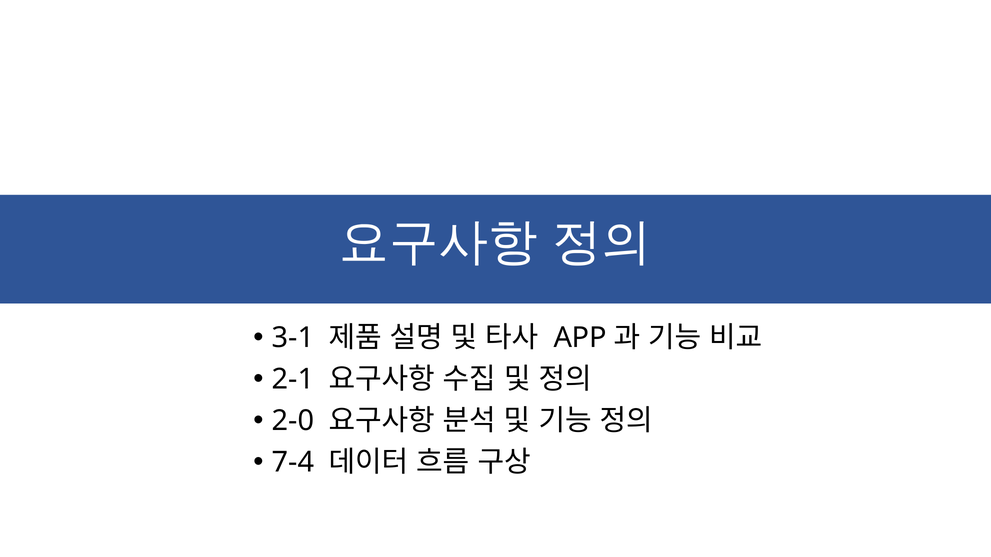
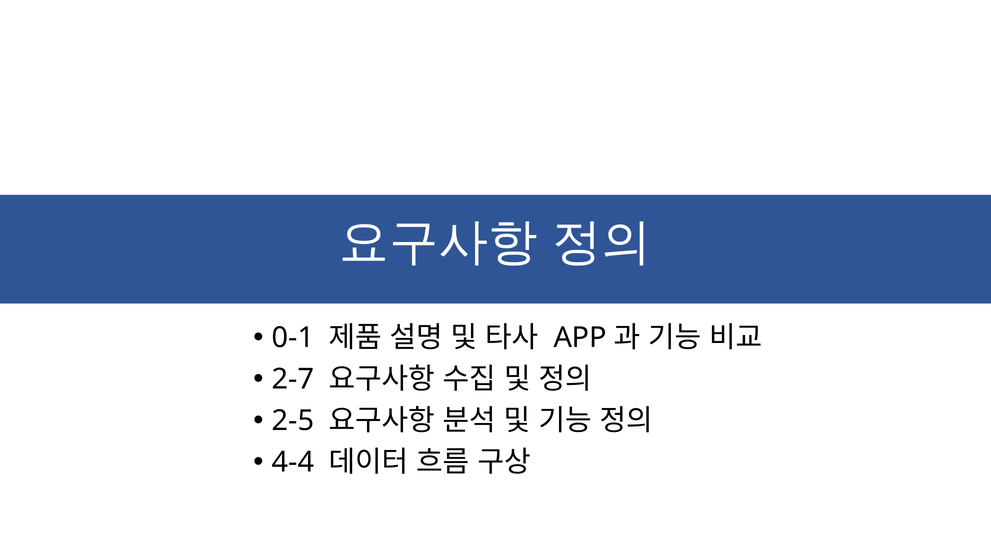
3-1: 3-1 -> 0-1 (293, 338)
2-1: 2-1 -> 2-7 (293, 380)
2-0: 2-0 -> 2-5 (293, 421)
7-4: 7-4 -> 4-4 (293, 463)
